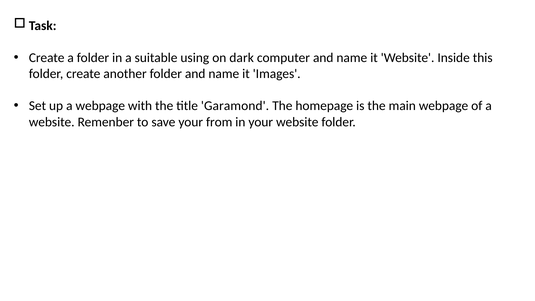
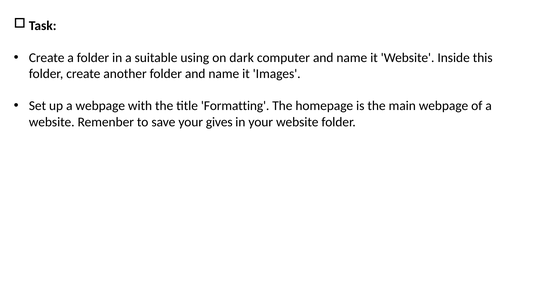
Garamond: Garamond -> Formatting (235, 106)
from: from -> gives (219, 122)
